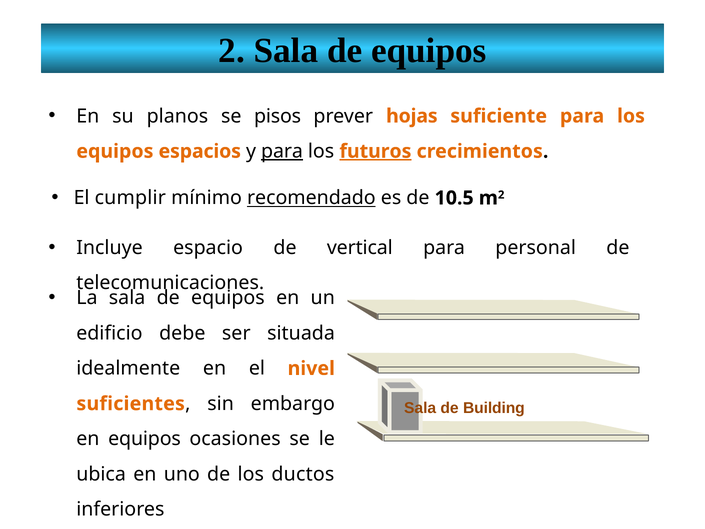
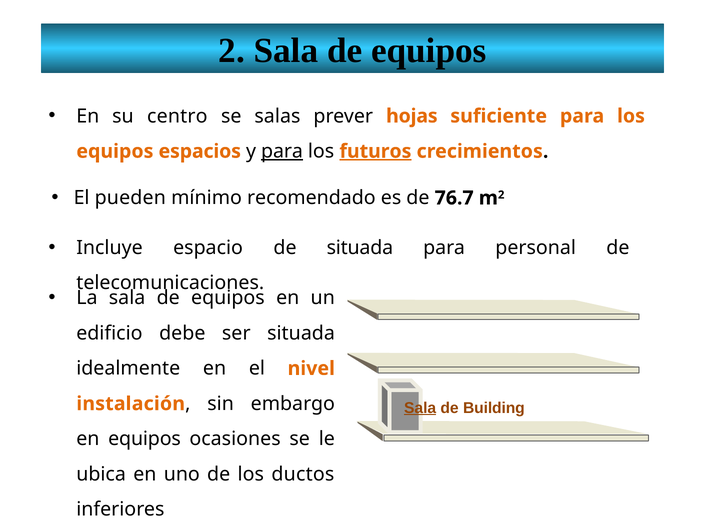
planos: planos -> centro (177, 116)
pisos: pisos -> salas (277, 116)
cumplir: cumplir -> pueden (130, 198)
recomendado underline: present -> none (311, 198)
10.5: 10.5 -> 76.7 (454, 198)
de vertical: vertical -> situada (360, 248)
suficientes: suficientes -> instalación (131, 404)
Sala underline: none -> present (420, 408)
